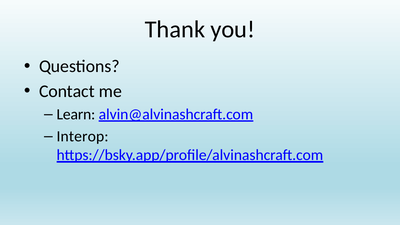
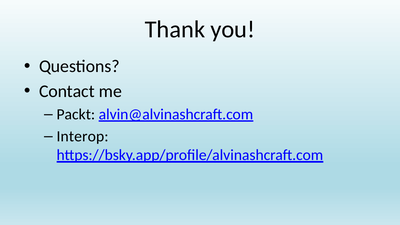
Learn: Learn -> Packt (76, 114)
